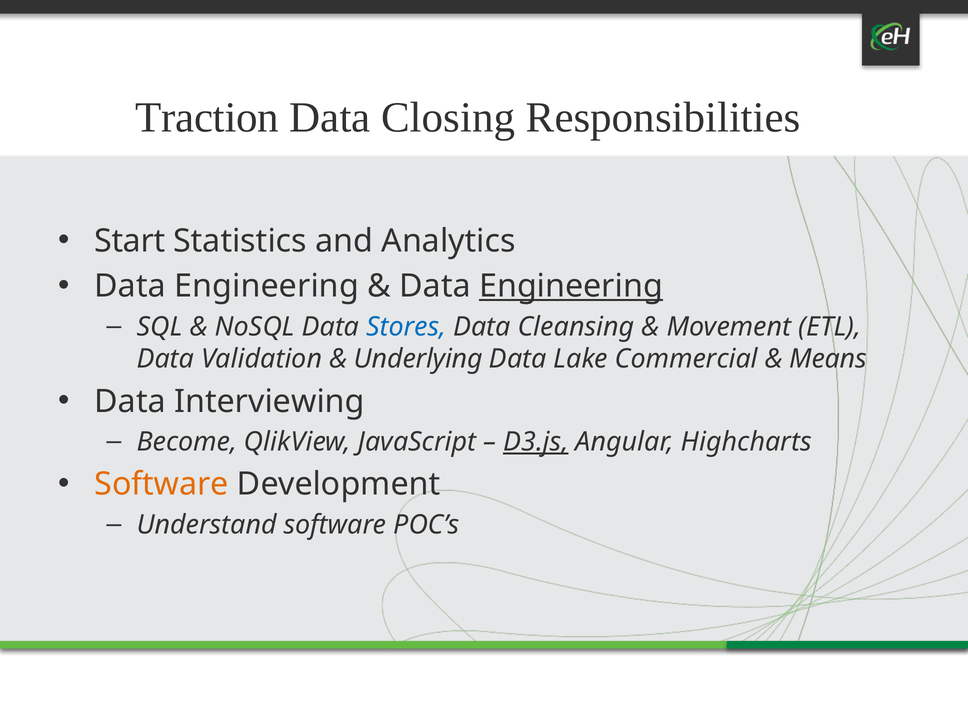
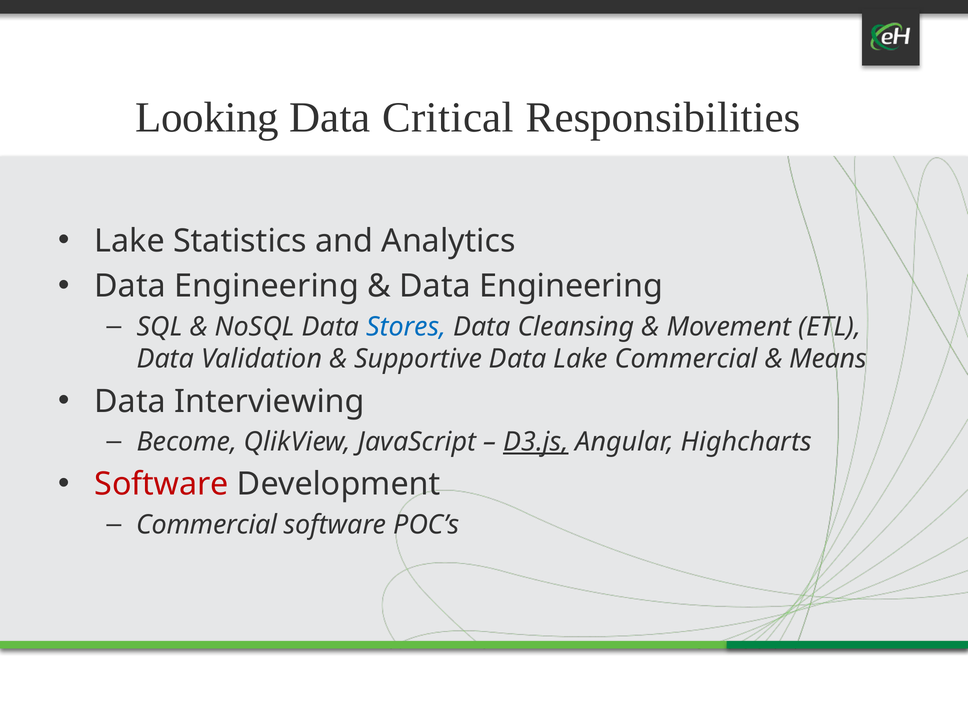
Traction: Traction -> Looking (207, 118)
Closing: Closing -> Critical (448, 118)
Start: Start -> Lake (130, 241)
Engineering underline: present -> none (571, 286)
Underlying: Underlying -> Supportive (418, 359)
Software colour: orange -> red (162, 484)
Understand: Understand -> Commercial (207, 525)
